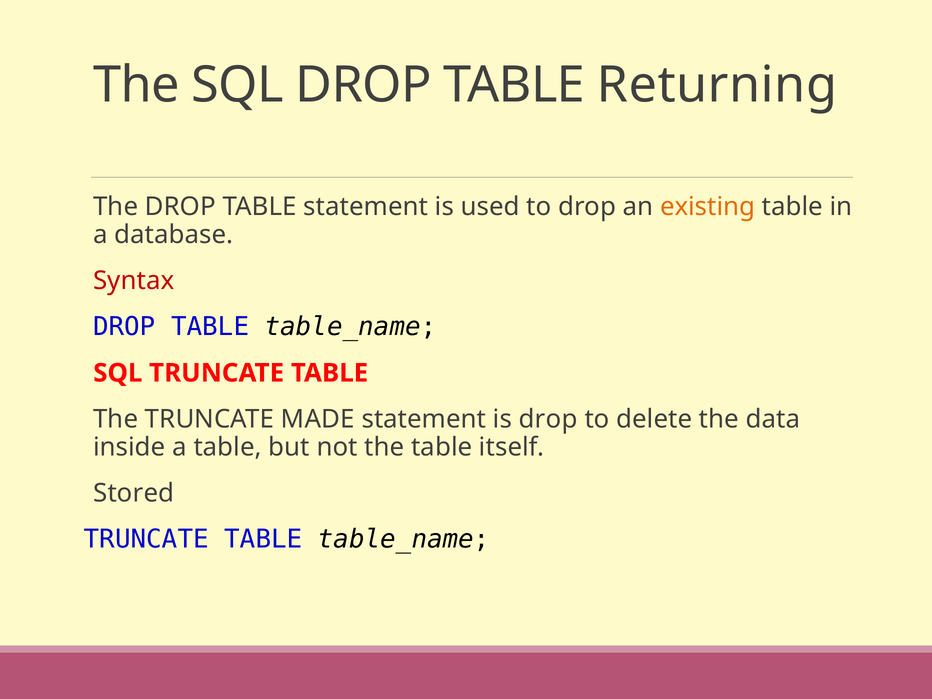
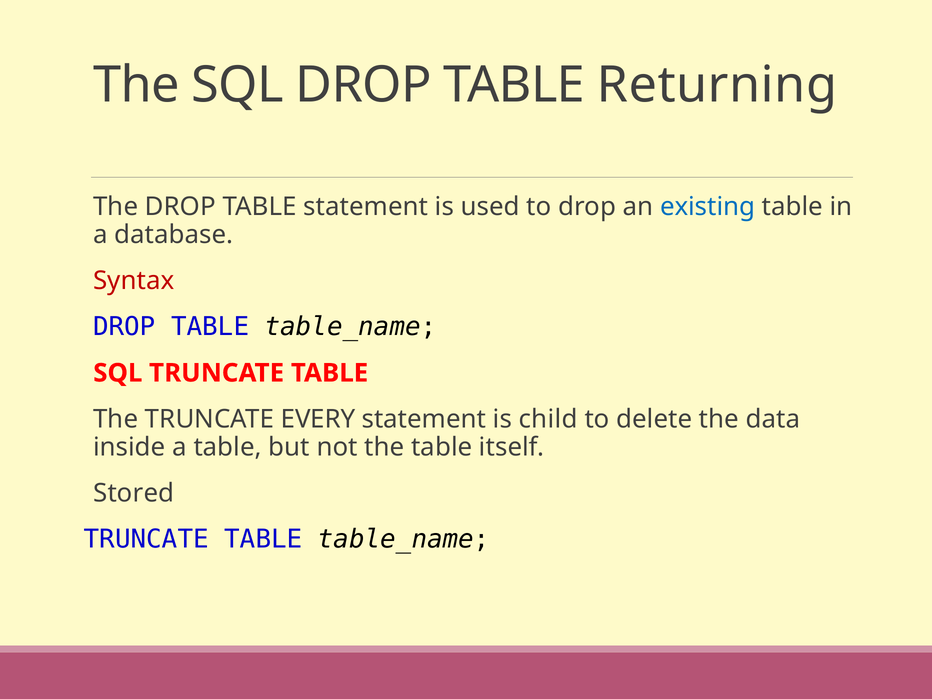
existing colour: orange -> blue (708, 207)
MADE: MADE -> EVERY (318, 419)
is drop: drop -> child (548, 419)
